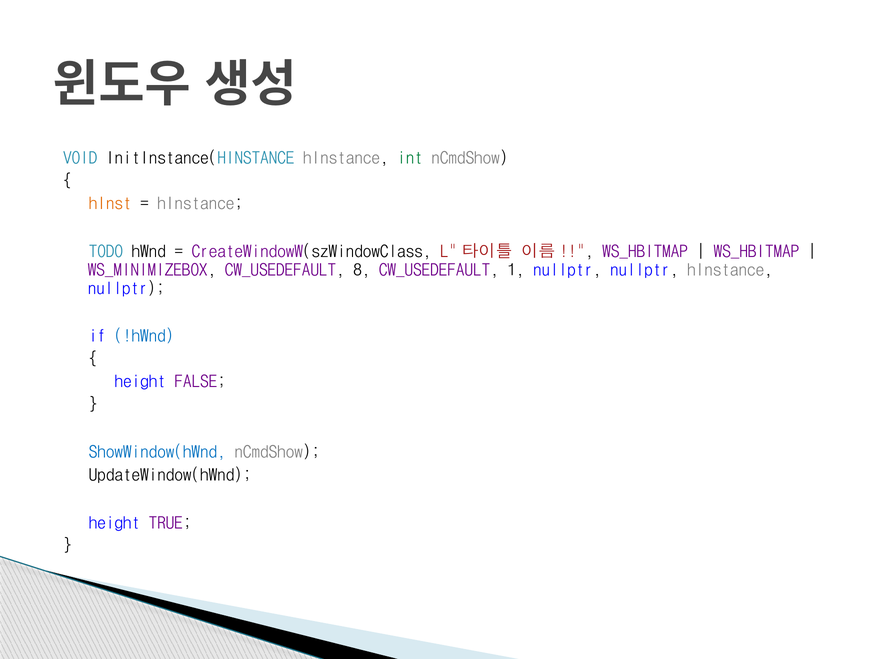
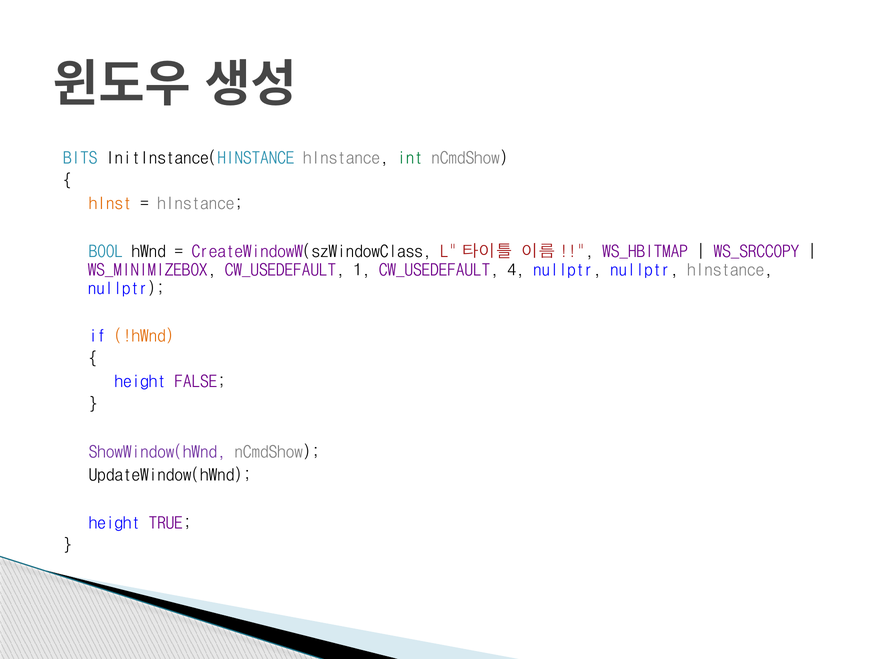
VOID: VOID -> BITS (80, 158)
TODO: TODO -> BOOL (106, 252)
WS_HBITMAP: WS_HBITMAP -> WS_SRCCOPY (756, 252)
8: 8 -> 1 (362, 270)
1: 1 -> 4 (516, 270)
!hWnd colour: blue -> orange (144, 336)
ShowWindow(hWnd colour: blue -> purple (157, 453)
